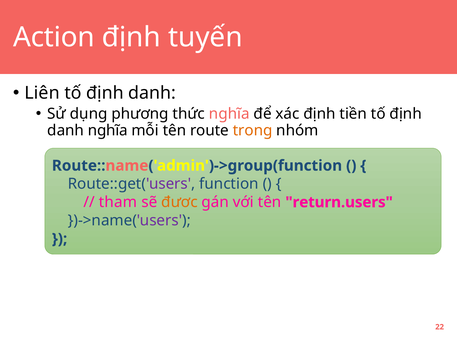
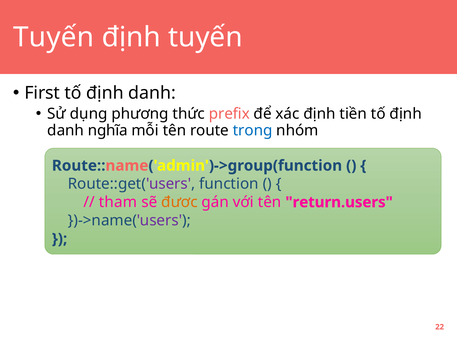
Action: Action -> Tuyến (54, 37)
Liên: Liên -> First (42, 93)
thức nghĩa: nghĩa -> prefix (229, 114)
trong colour: orange -> blue (253, 130)
